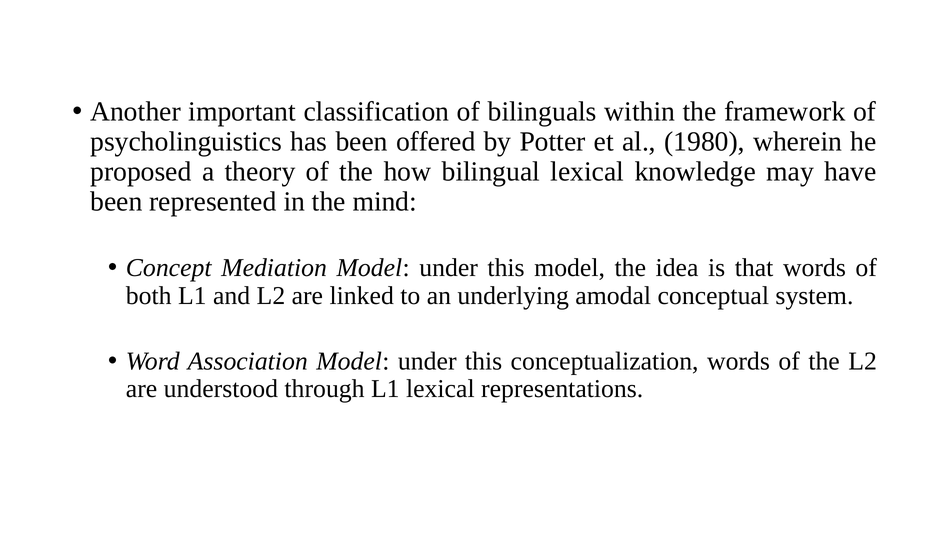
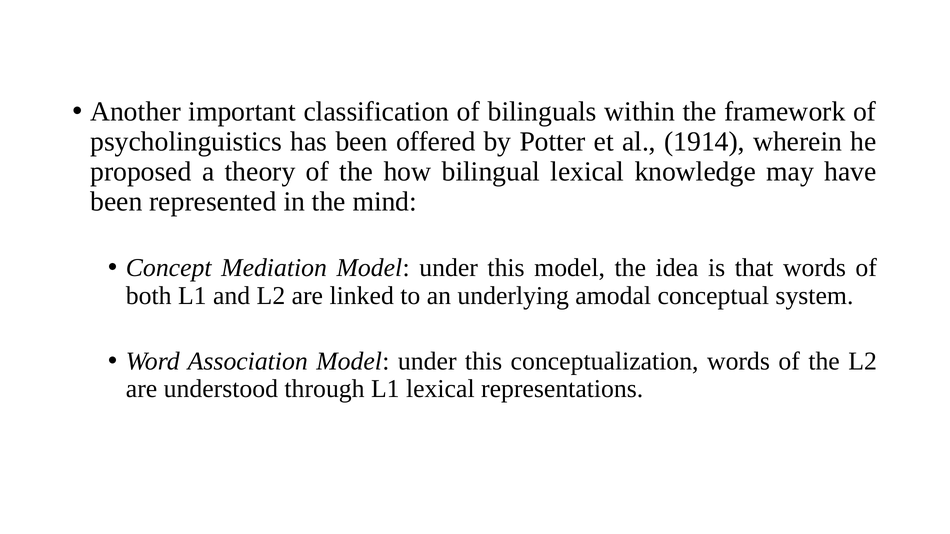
1980: 1980 -> 1914 (705, 142)
